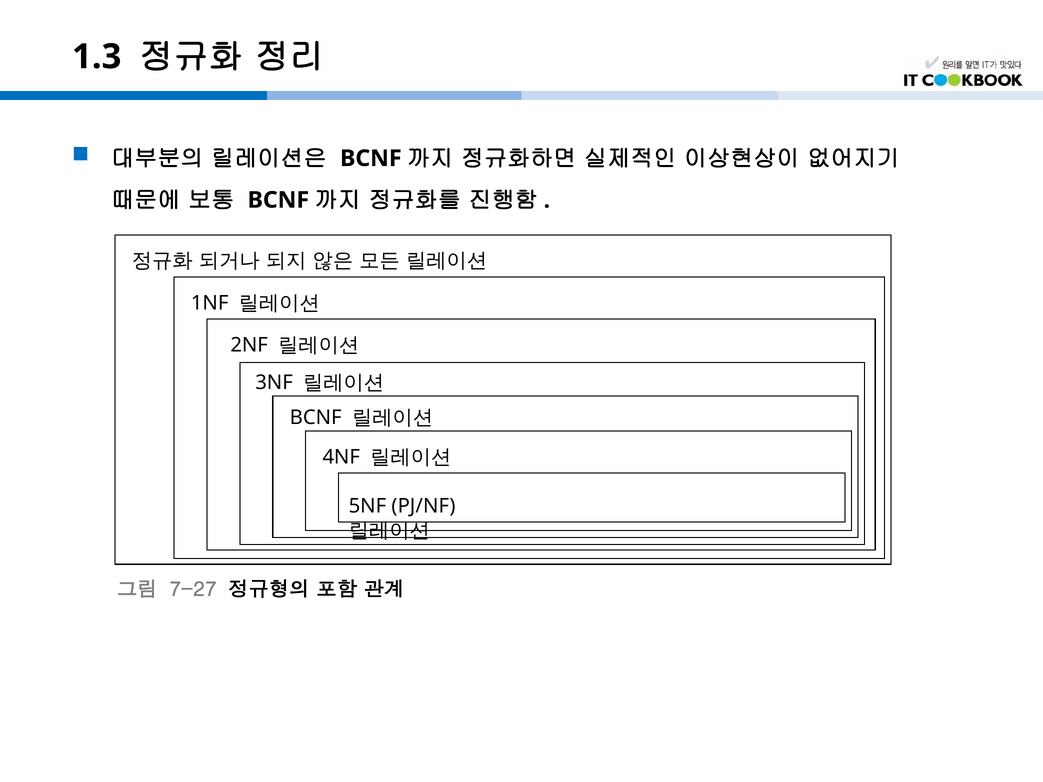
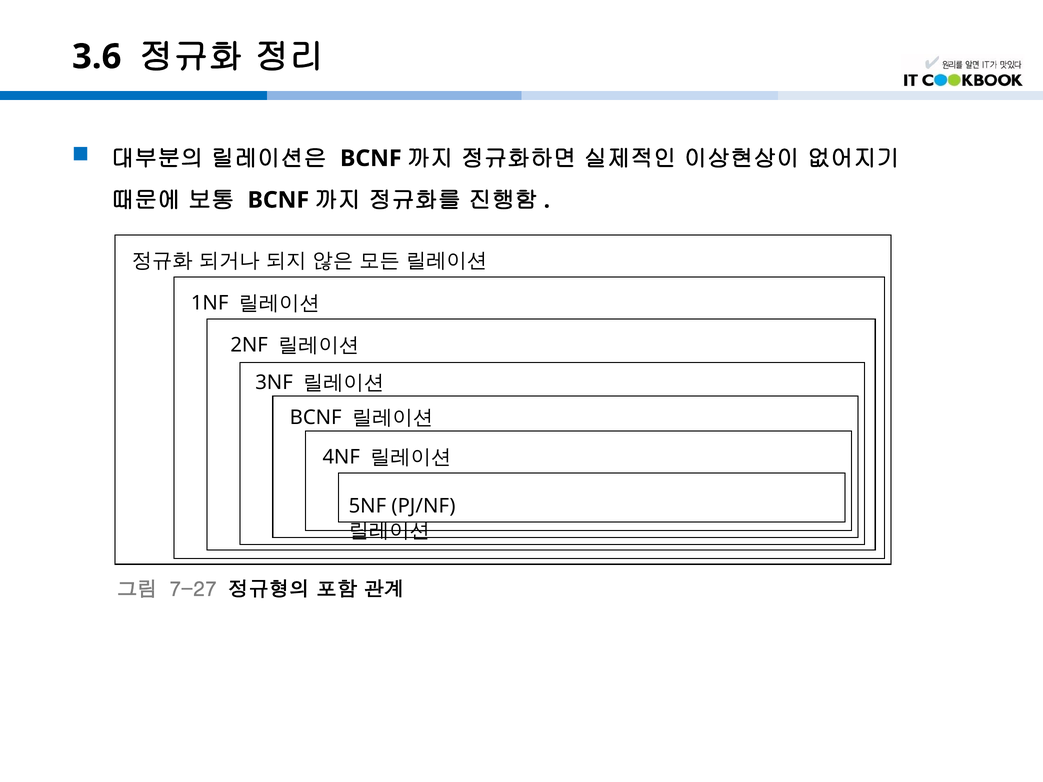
1.3: 1.3 -> 3.6 (97, 57)
